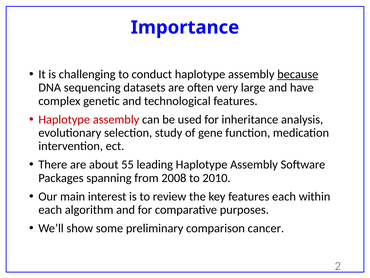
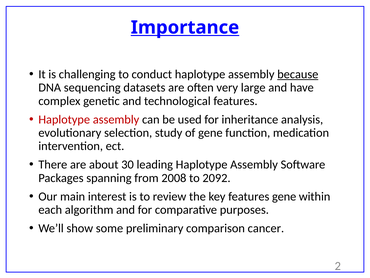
Importance underline: none -> present (185, 27)
55: 55 -> 30 (128, 164)
2010: 2010 -> 2092 (217, 178)
features each: each -> gene (284, 196)
